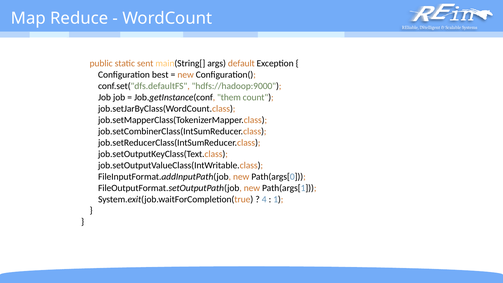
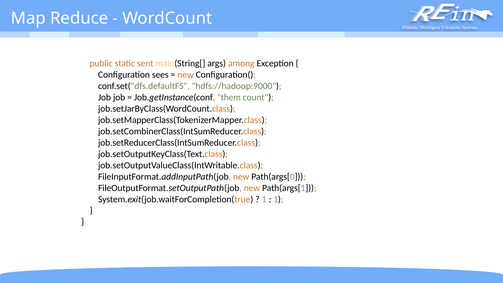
default: default -> among (241, 64)
best: best -> sees (160, 75)
4: 4 -> 1 (264, 199)
